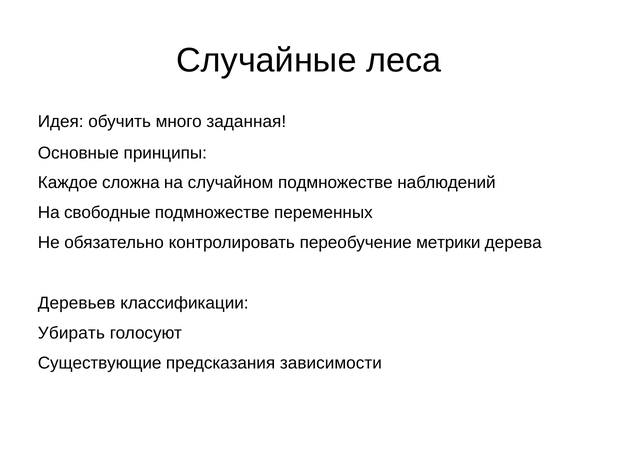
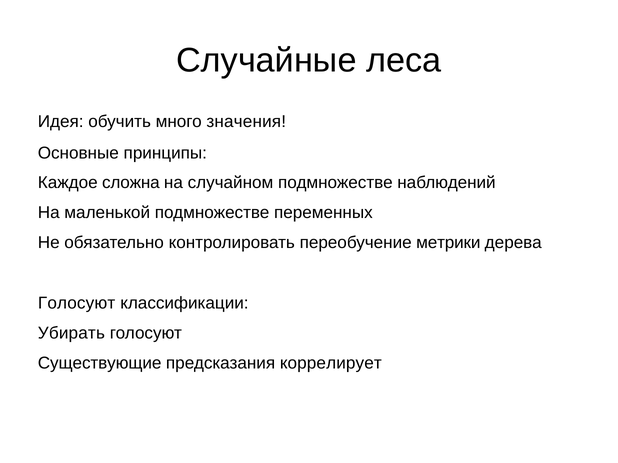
заданная: заданная -> значения (246, 122)
свободные: свободные -> маленькой (107, 213)
Деревьев: Деревьев -> Голосуют (77, 303)
зависимости: зависимости -> коррелирует (331, 363)
